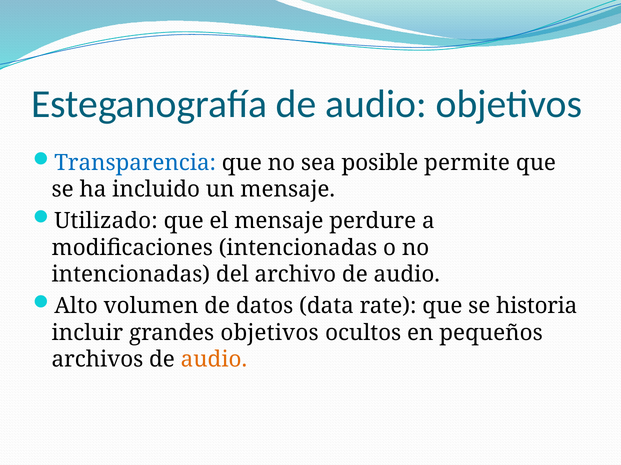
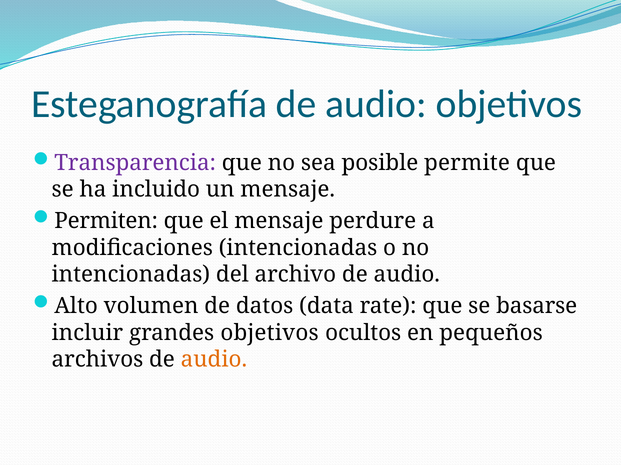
Transparencia colour: blue -> purple (135, 163)
Utilizado: Utilizado -> Permiten (106, 221)
historia: historia -> basarse (537, 306)
